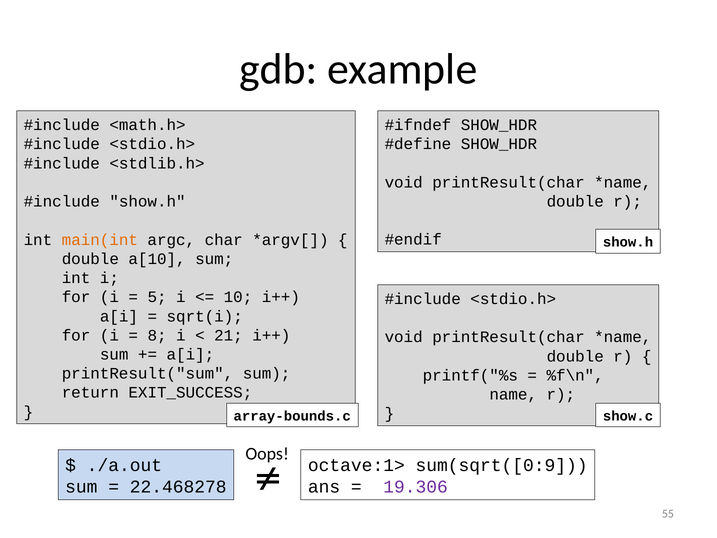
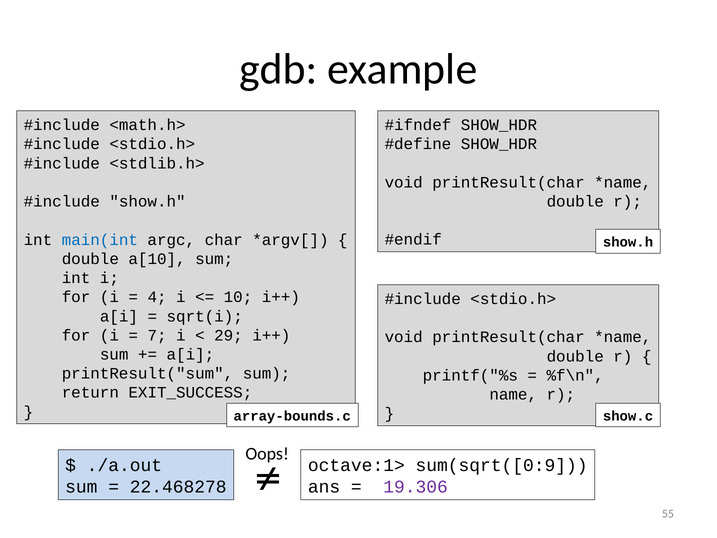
main(int colour: orange -> blue (100, 240)
5: 5 -> 4 (157, 297)
8: 8 -> 7 (157, 335)
21: 21 -> 29 (229, 335)
